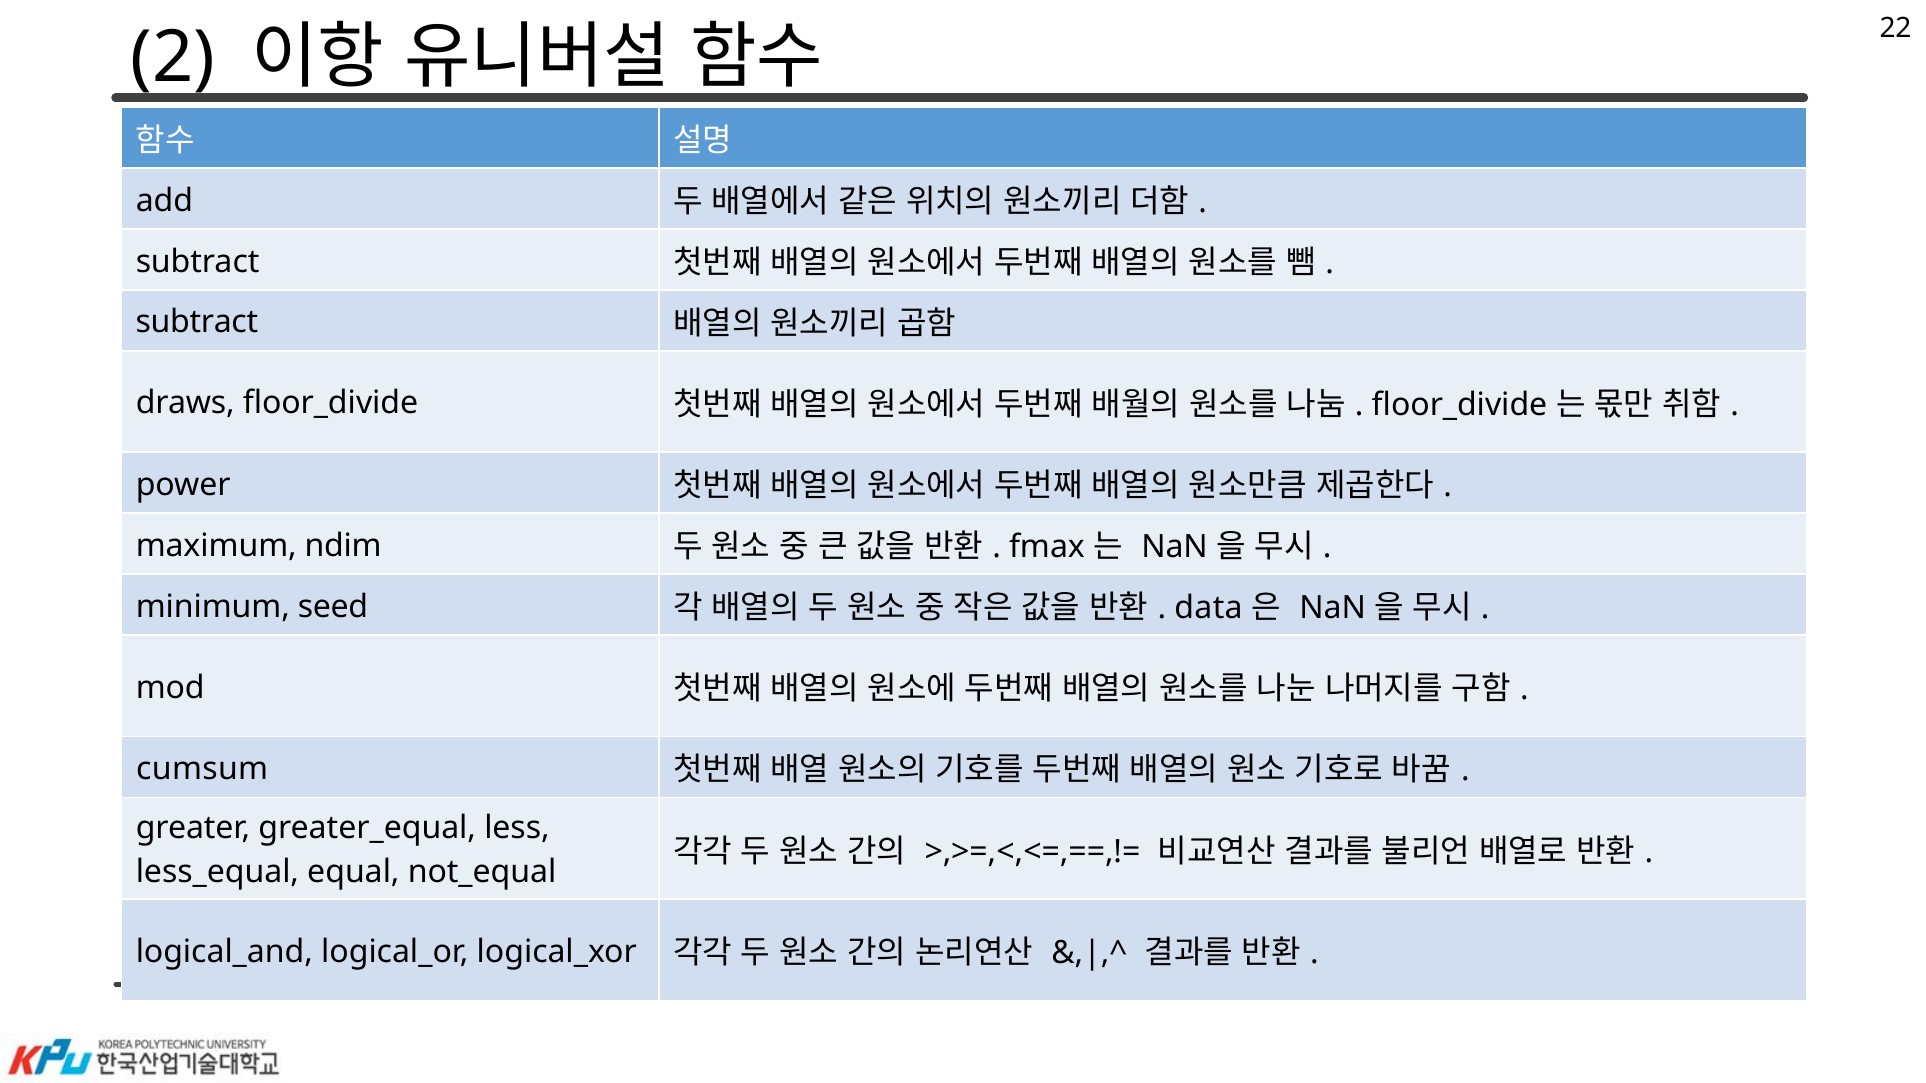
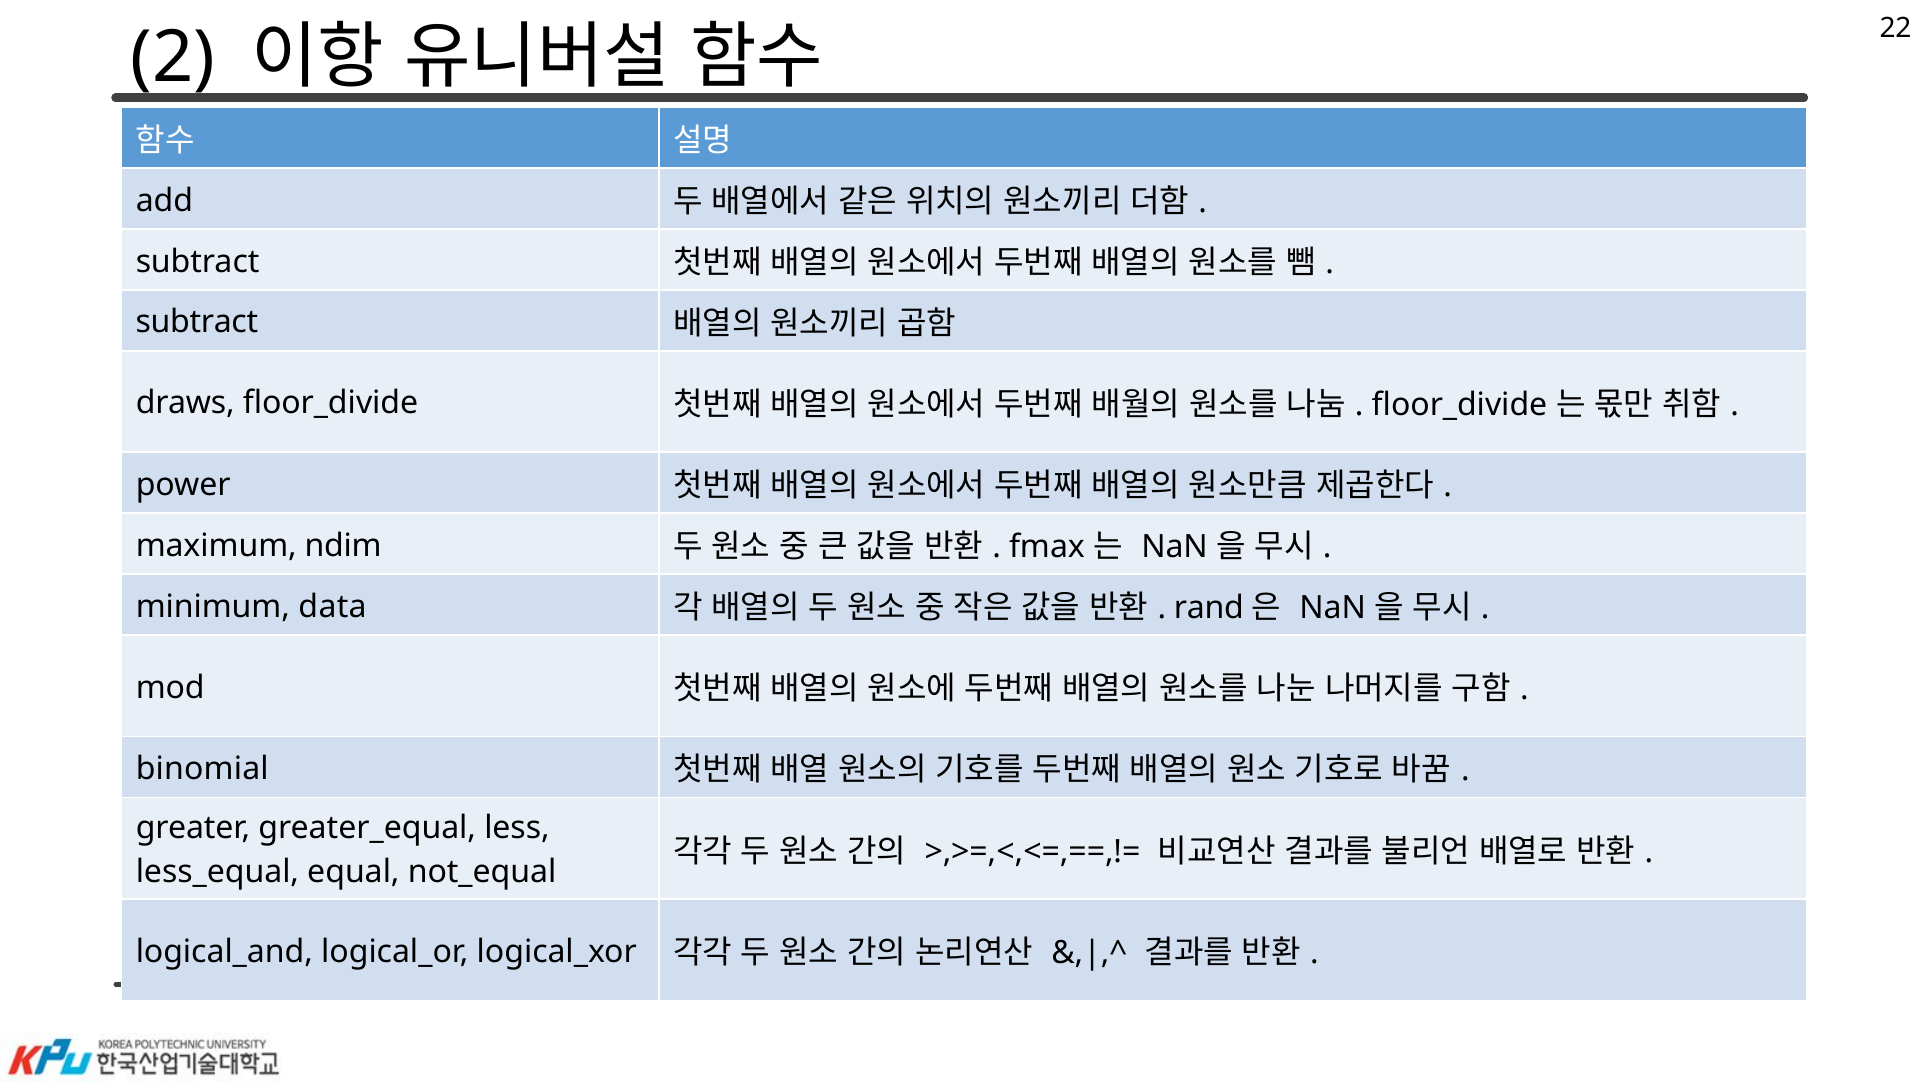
seed: seed -> data (333, 607)
data: data -> rand (1209, 608)
cumsum: cumsum -> binomial (202, 769)
